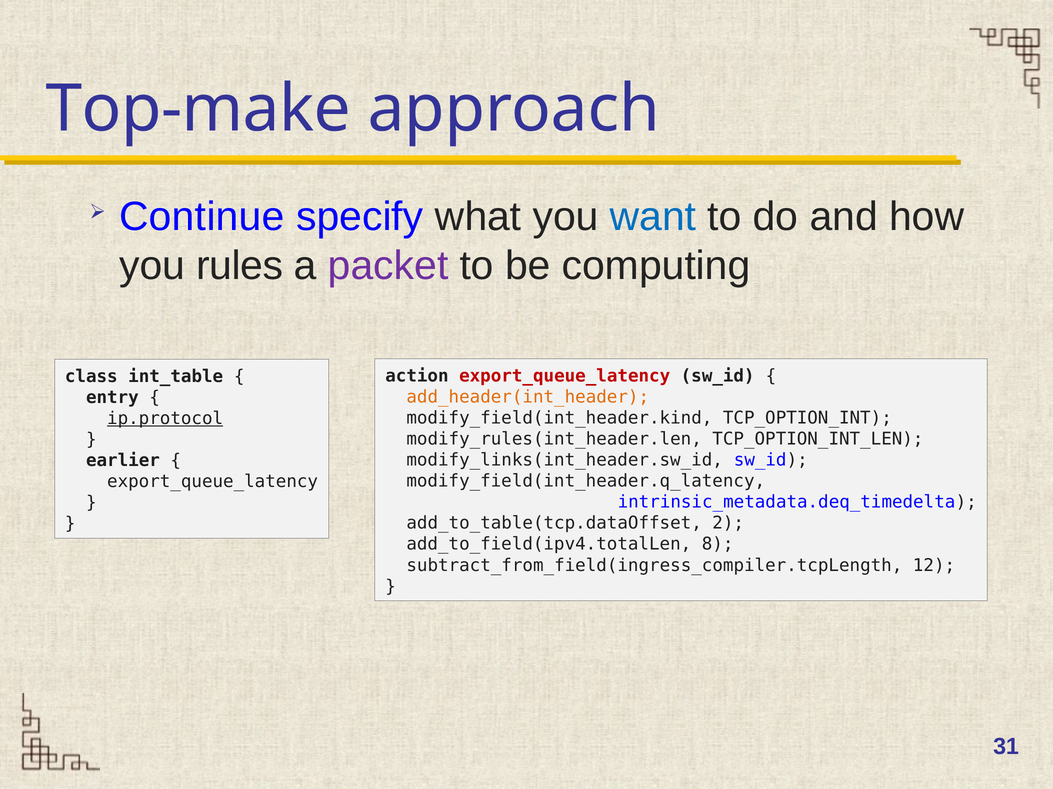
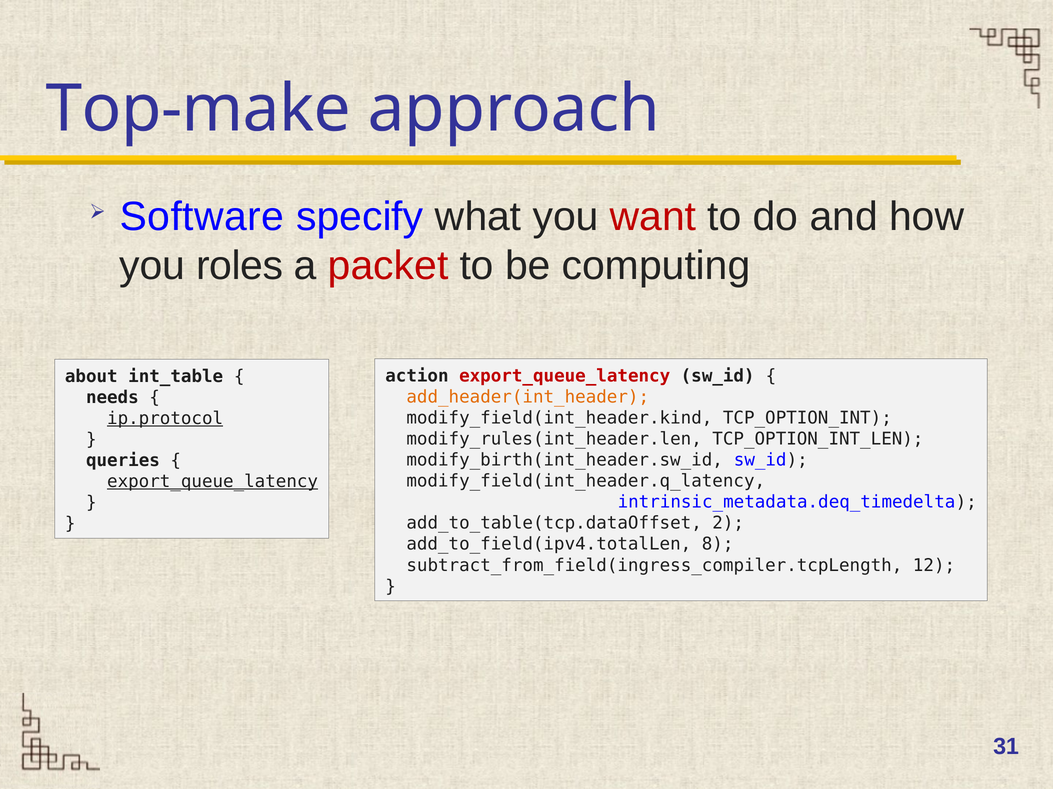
Continue: Continue -> Software (202, 217)
want colour: blue -> red (653, 217)
rules: rules -> roles (240, 266)
packet colour: purple -> red (388, 266)
class: class -> about (91, 377)
entry: entry -> needs (112, 398)
modify_links(int_header.sw_id: modify_links(int_header.sw_id -> modify_birth(int_header.sw_id (565, 460)
earlier: earlier -> queries (123, 461)
export_queue_latency underline: none -> present (213, 482)
